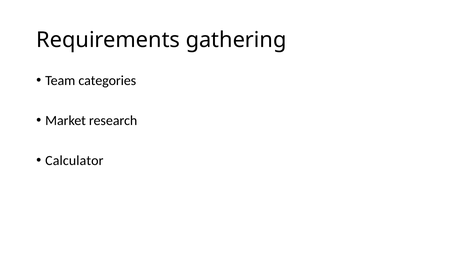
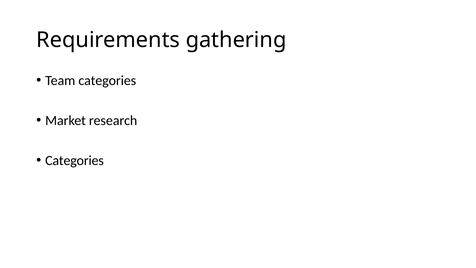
Calculator: Calculator -> Categories (74, 160)
